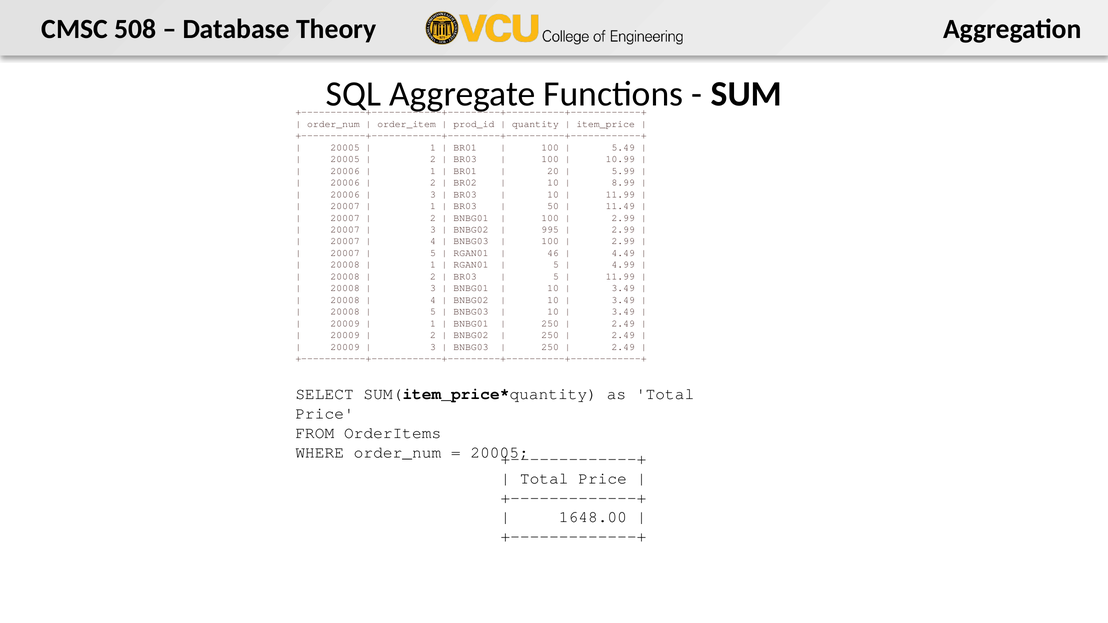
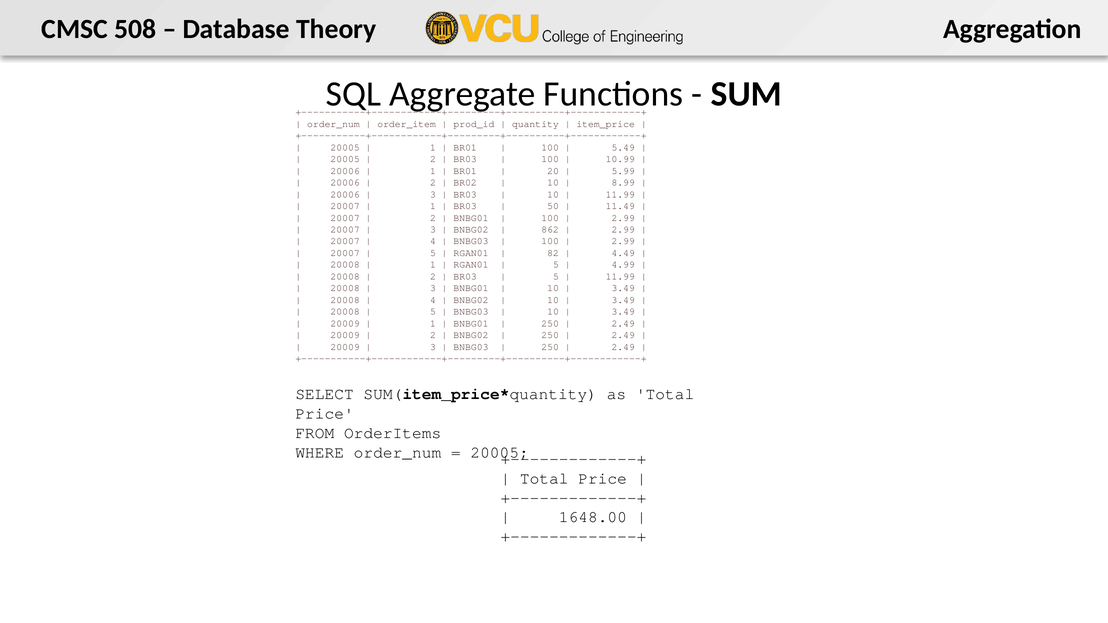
995: 995 -> 862 (550, 230)
46: 46 -> 82 (553, 253)
